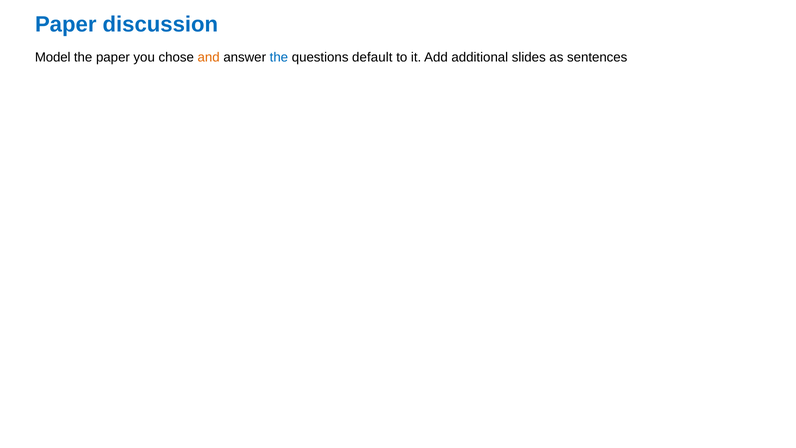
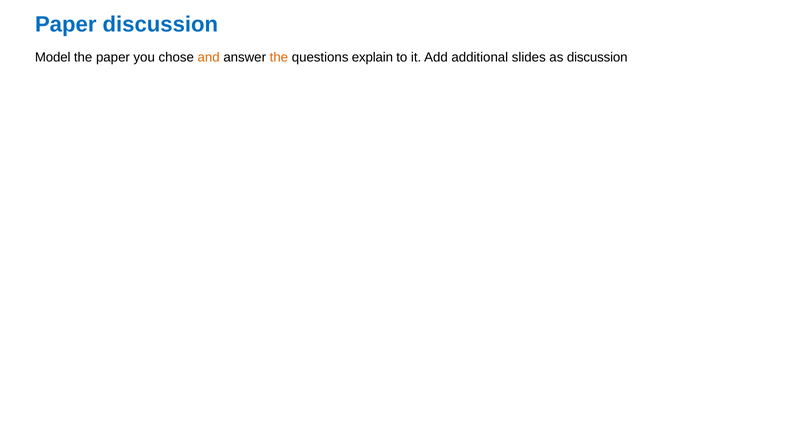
the colour: blue -> orange (279, 57)
default: default -> explain (372, 57)
as sentences: sentences -> discussion (597, 57)
